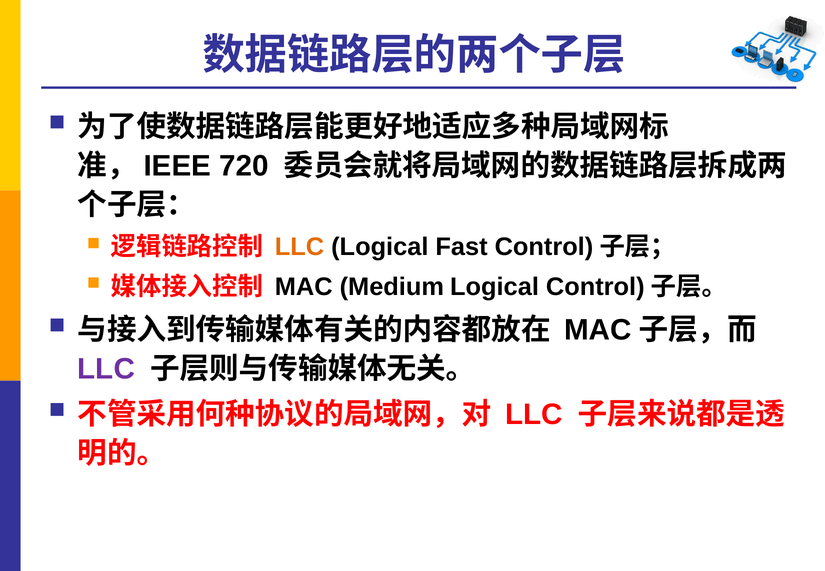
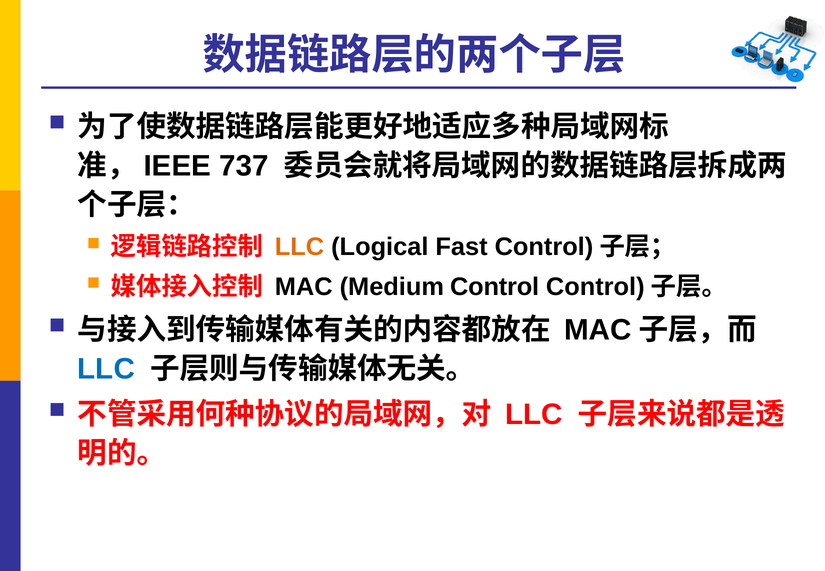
720: 720 -> 737 (244, 166)
Medium Logical: Logical -> Control (495, 287)
LLC colour: purple -> blue (106, 369)
